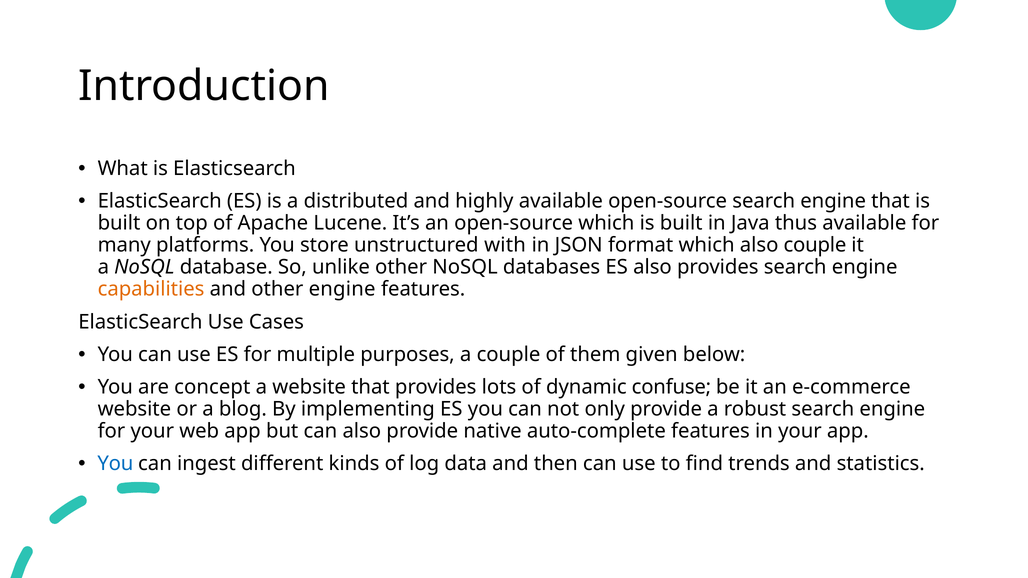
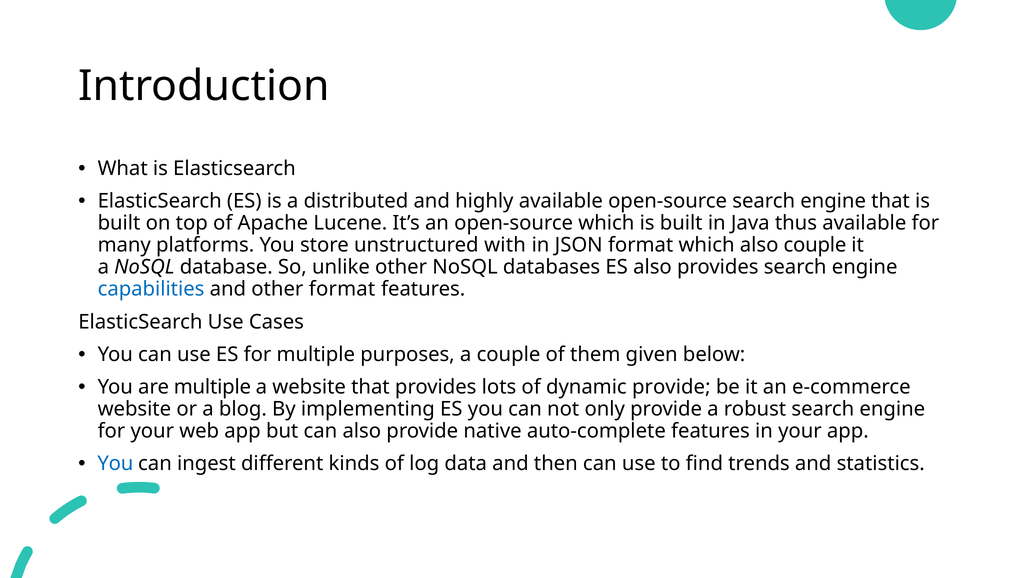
capabilities colour: orange -> blue (151, 289)
other engine: engine -> format (342, 289)
are concept: concept -> multiple (212, 387)
dynamic confuse: confuse -> provide (671, 387)
